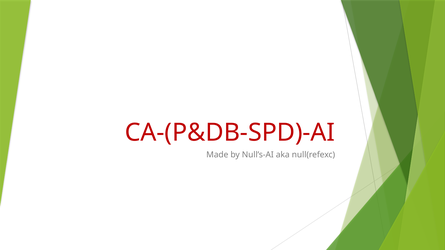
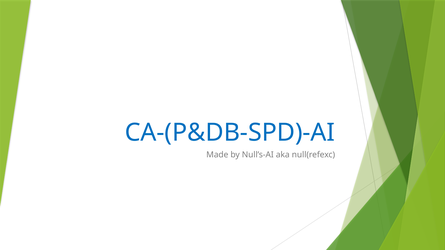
CA-(P&DB-SPD)-AI colour: red -> blue (230, 133)
